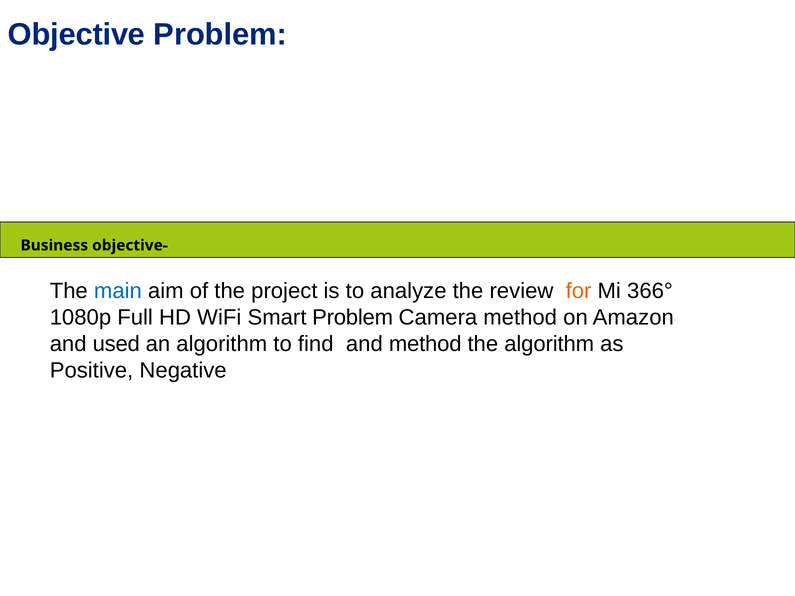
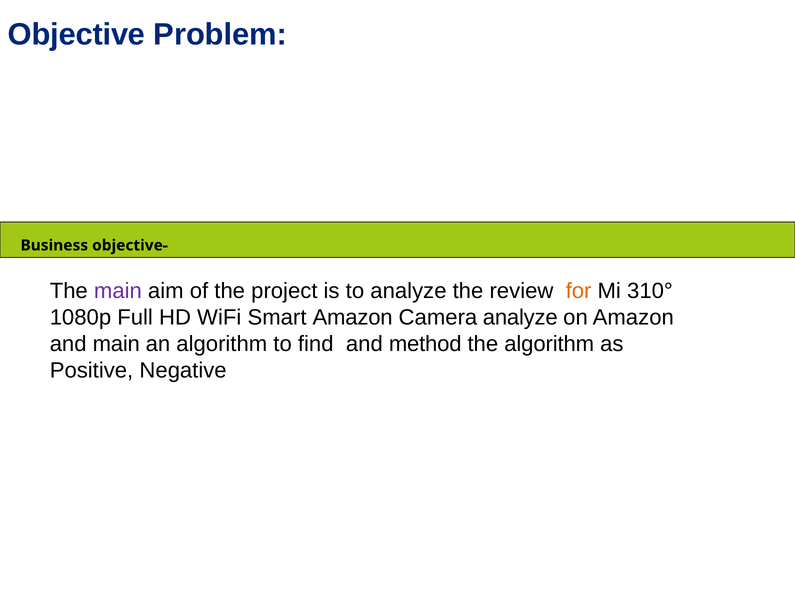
main colour: blue -> purple (118, 291)
366°: 366° -> 310° (650, 291)
Smart Problem: Problem -> Amazon (353, 318)
Camera method: method -> analyze (520, 318)
and used: used -> main (116, 344)
